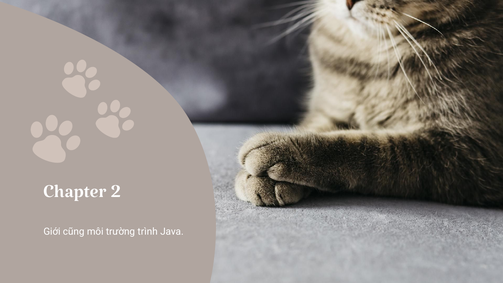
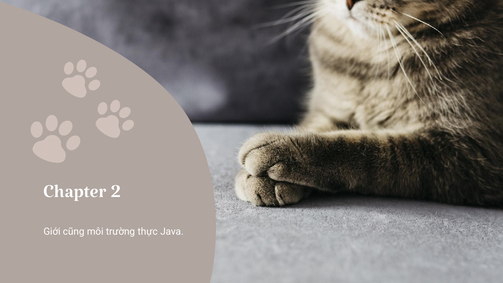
trình: trình -> thực (148, 232)
